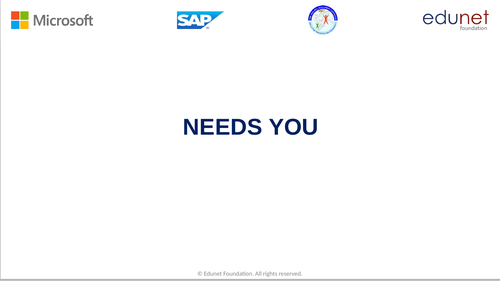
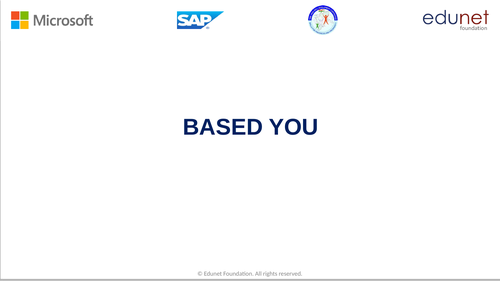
NEEDS: NEEDS -> BASED (223, 128)
